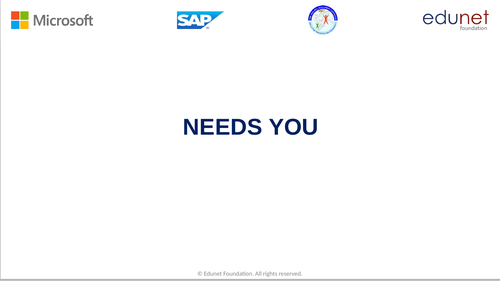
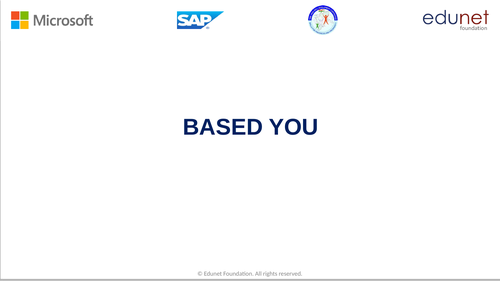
NEEDS: NEEDS -> BASED (223, 128)
